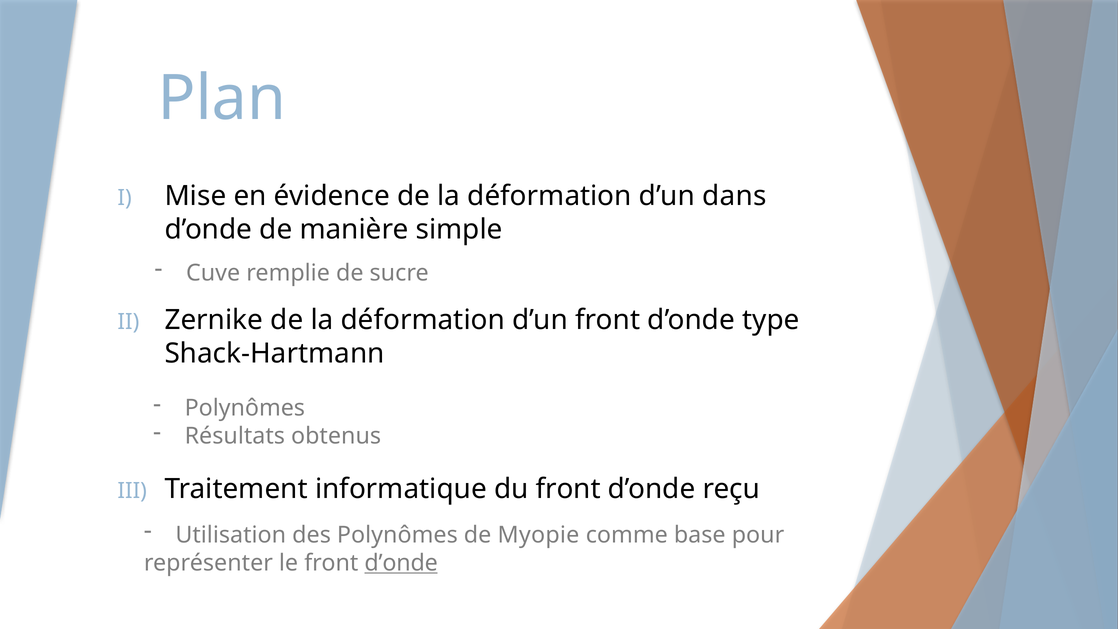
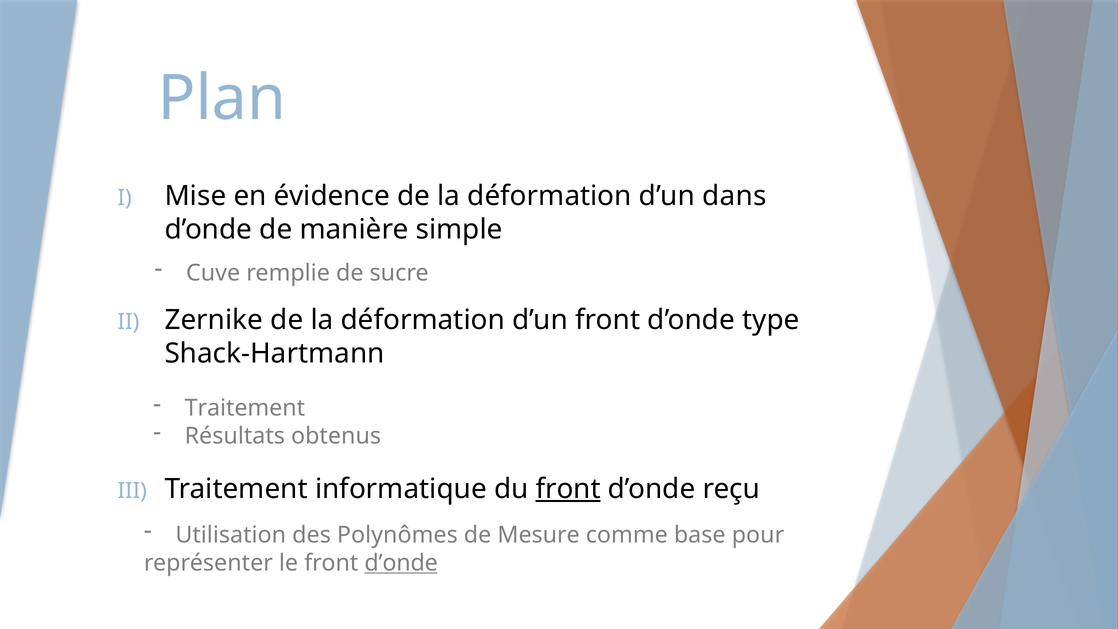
Polynômes: Polynômes -> Traitement (245, 408)
front underline: none -> present (568, 489)
Myopie: Myopie -> Mesure (539, 535)
